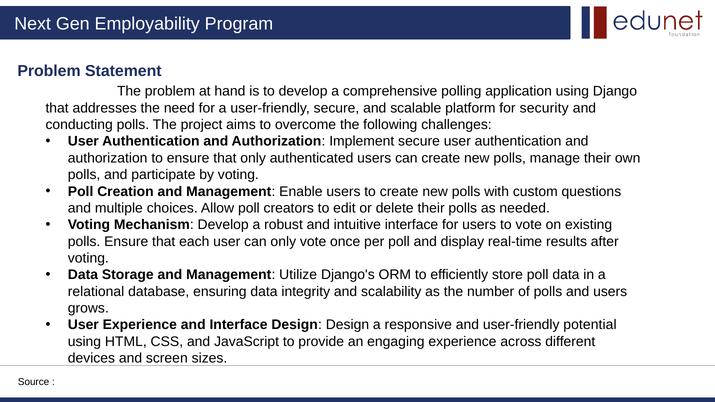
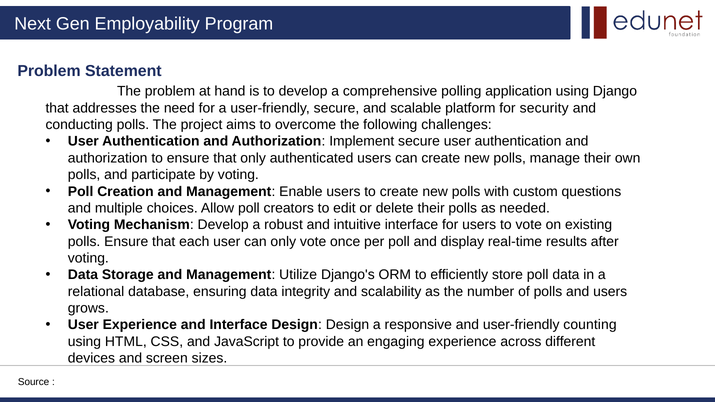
potential: potential -> counting (590, 325)
